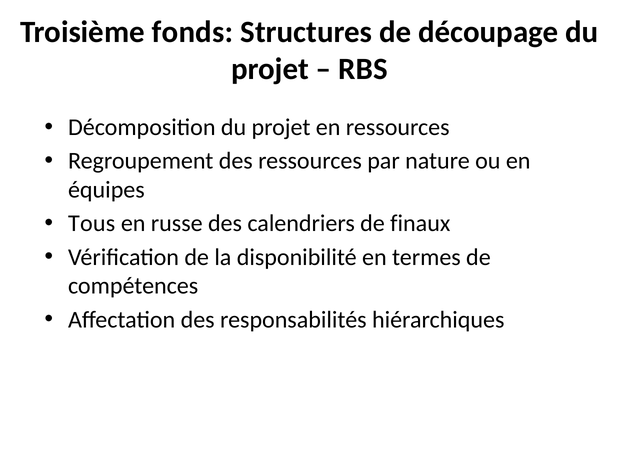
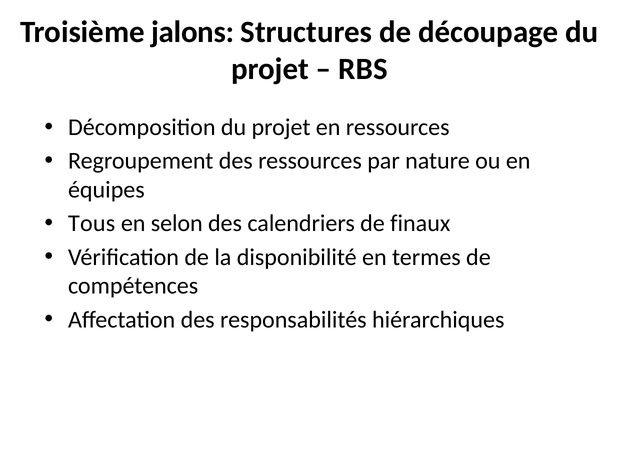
fonds: fonds -> jalons (193, 32)
russe: russe -> selon (177, 224)
